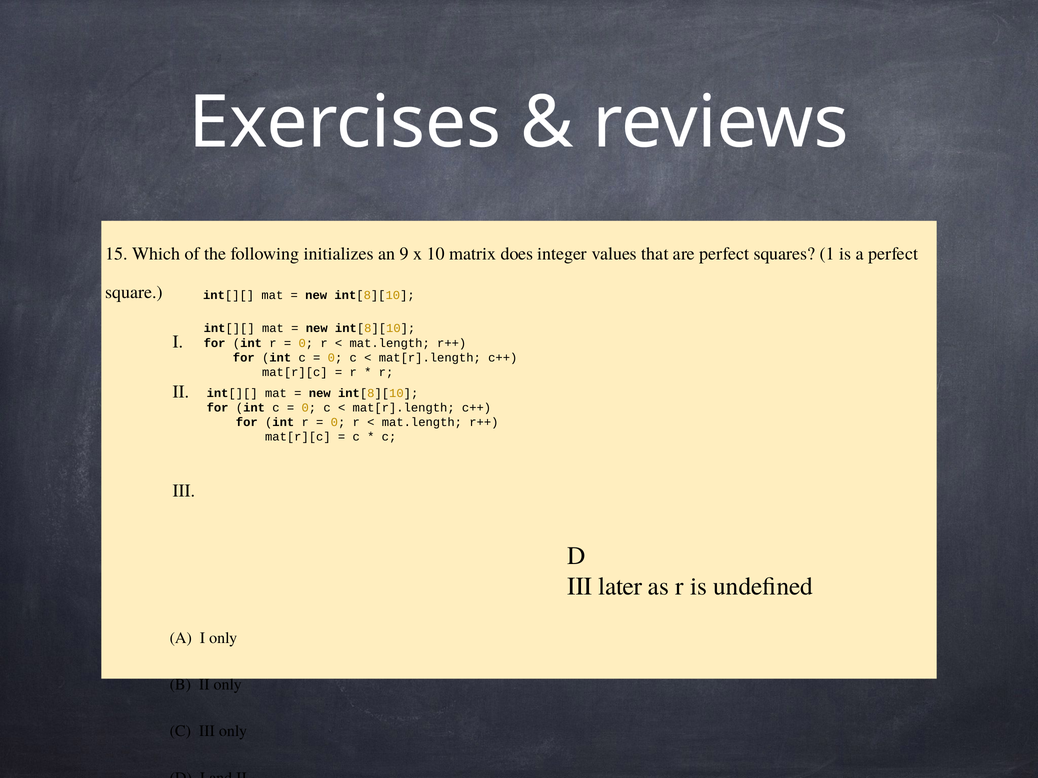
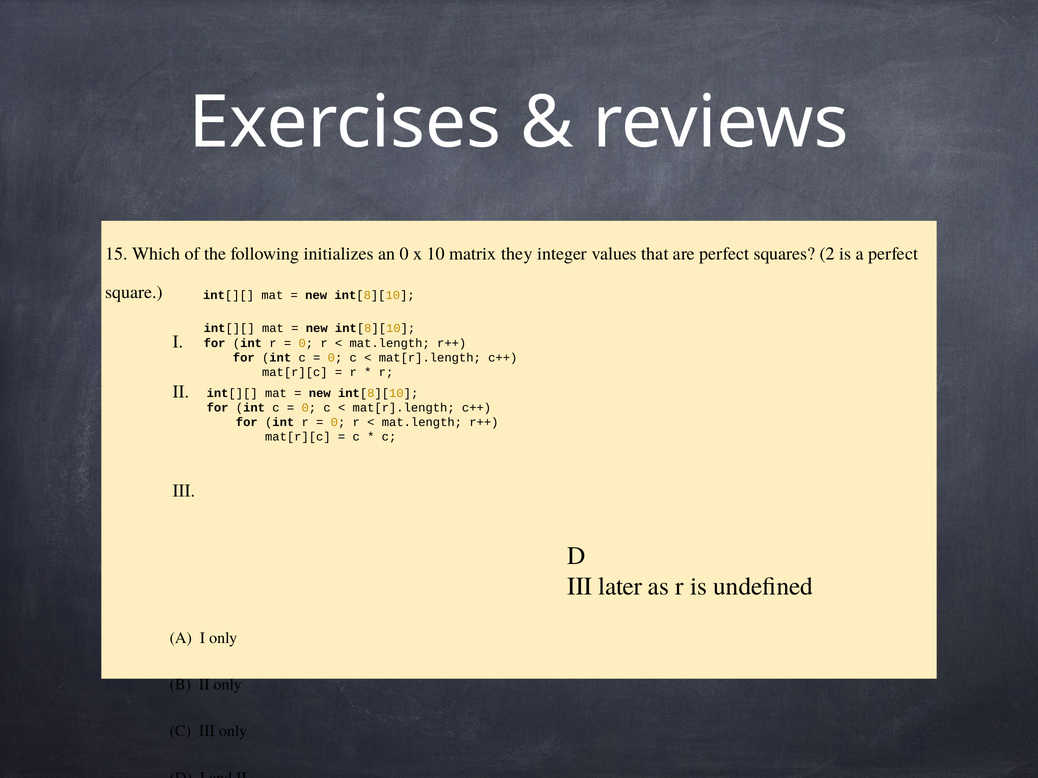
an 9: 9 -> 0 (404, 254)
does: does -> they (517, 254)
1: 1 -> 2 (827, 254)
